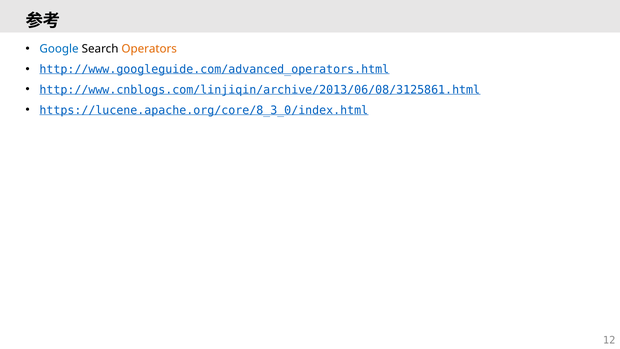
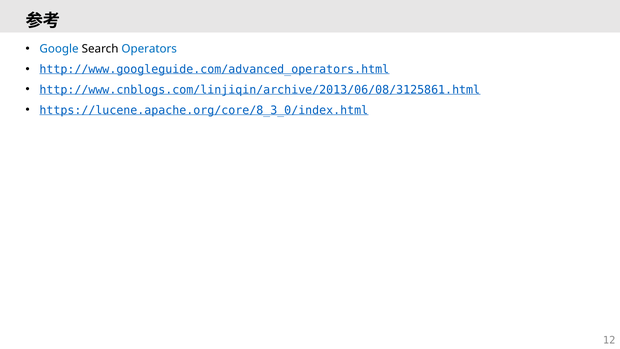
Operators colour: orange -> blue (149, 49)
